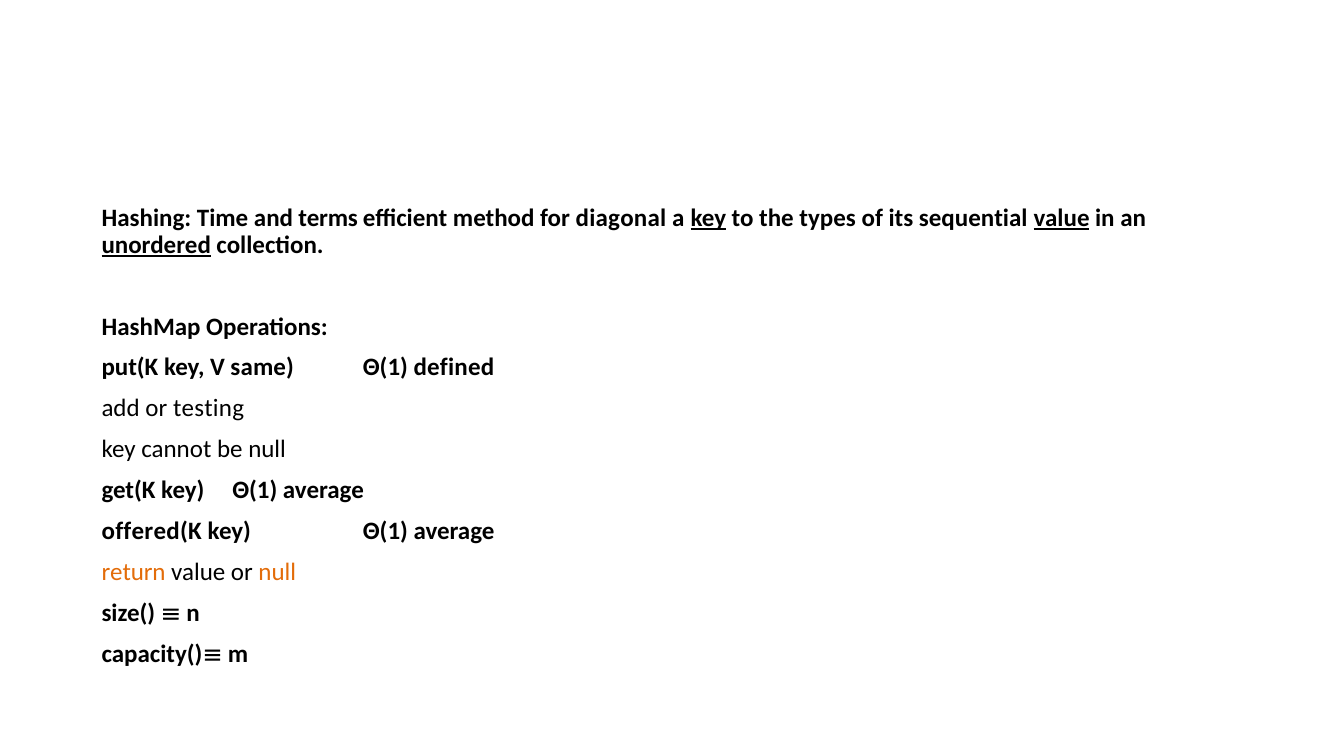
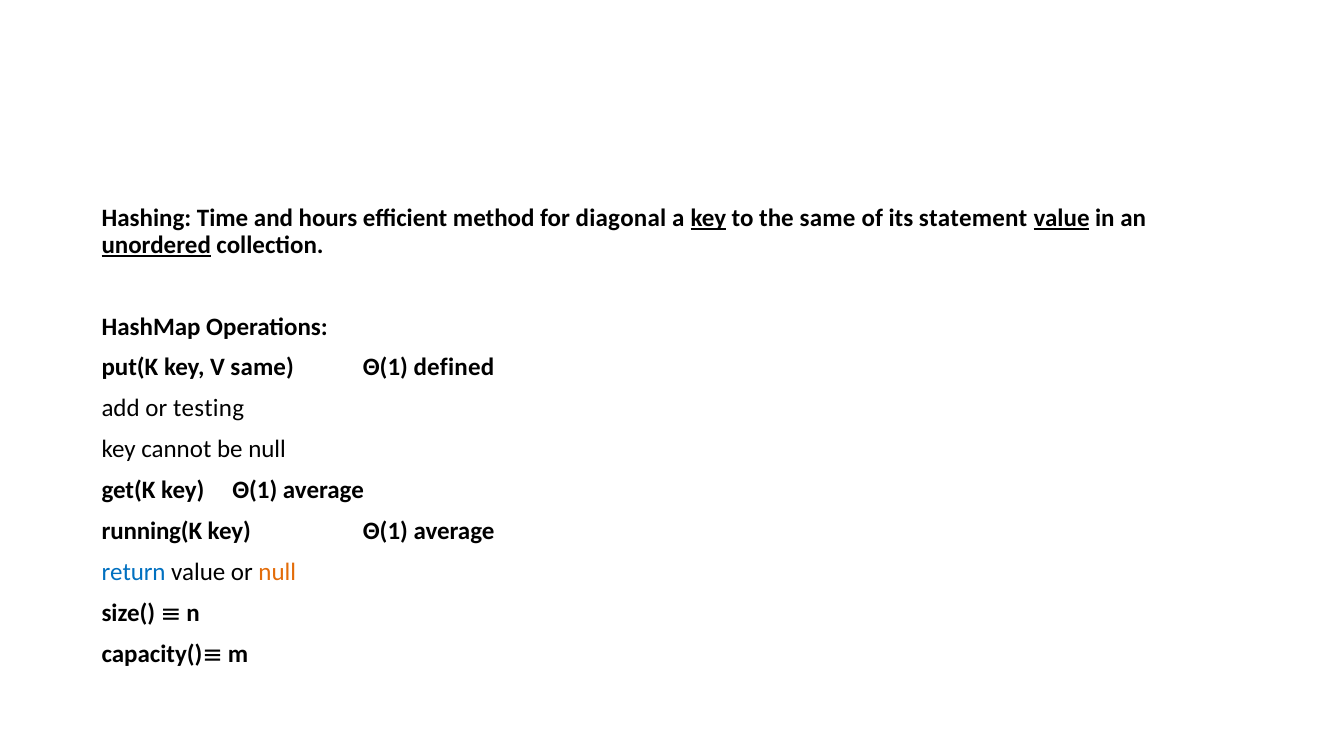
terms: terms -> hours (328, 218)
the types: types -> same (828, 218)
sequential: sequential -> statement (973, 218)
offered(K: offered(K -> running(K (152, 531)
return colour: orange -> blue (134, 572)
